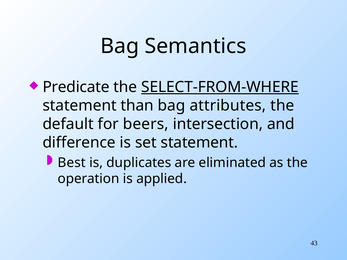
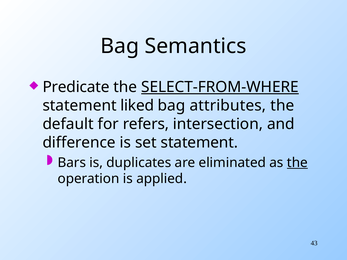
than: than -> liked (137, 106)
beers: beers -> refers (146, 124)
Best: Best -> Bars (72, 163)
the underline: none -> present (297, 163)
